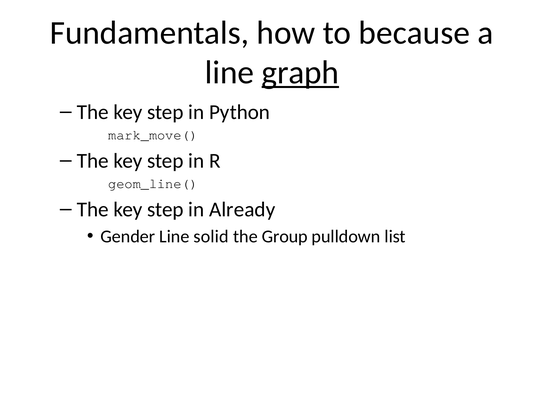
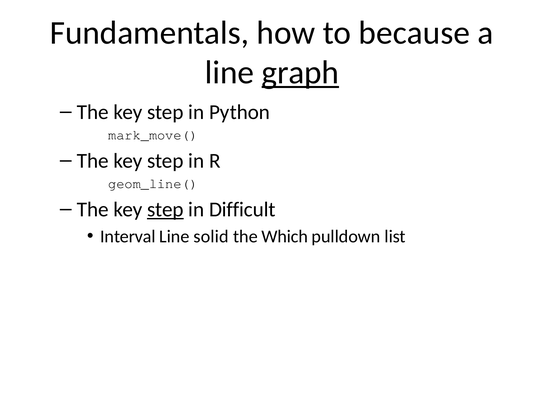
step underline: none -> present (165, 209)
Already: Already -> Difficult (242, 209)
Gender: Gender -> Interval (128, 236)
Group: Group -> Which (285, 236)
